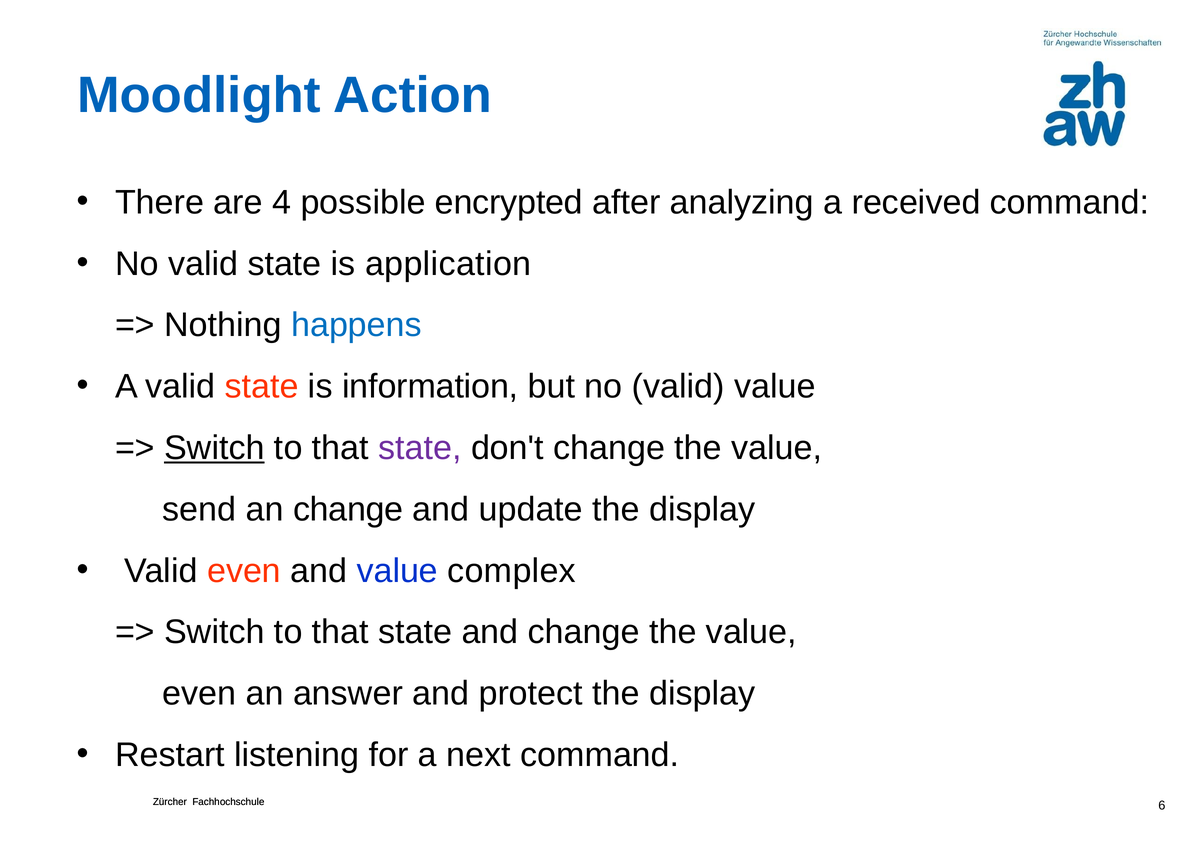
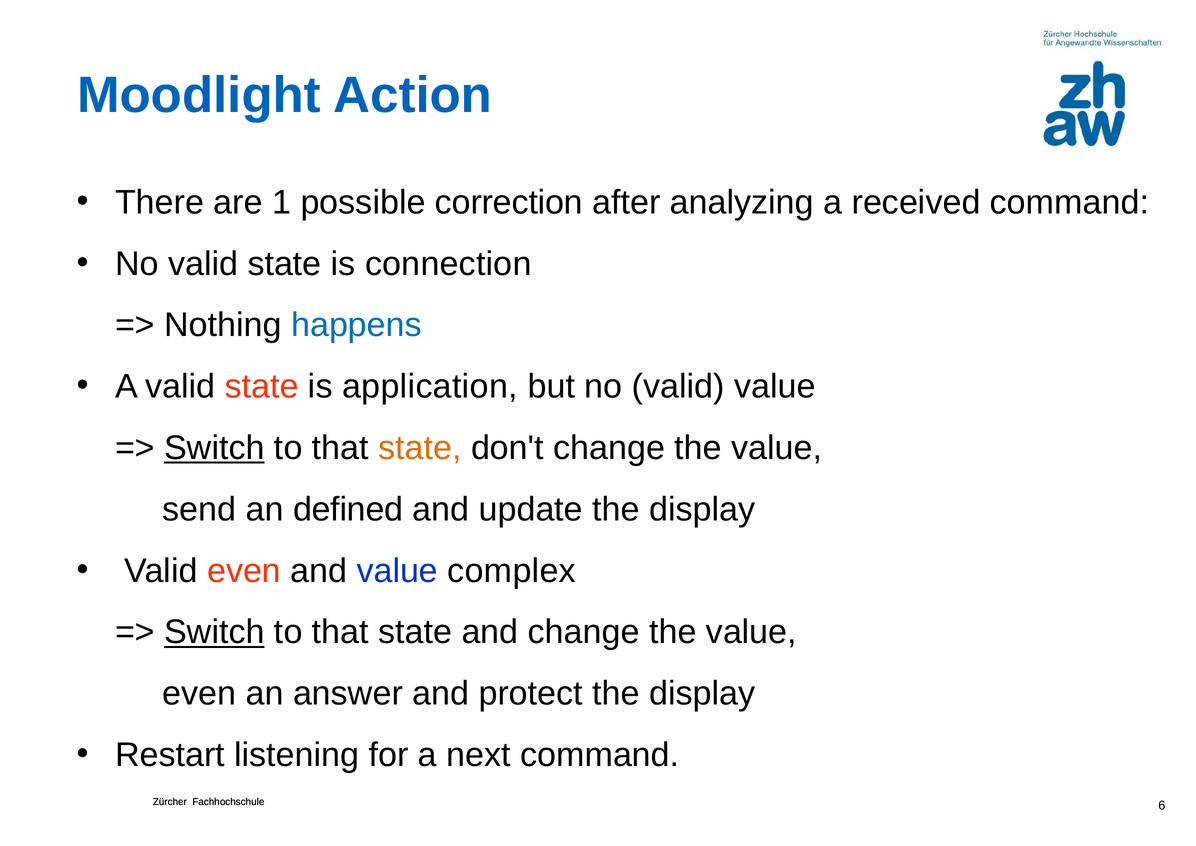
4: 4 -> 1 (282, 202)
encrypted: encrypted -> correction (509, 202)
application: application -> connection (448, 264)
information: information -> application (430, 386)
state colour: purple -> orange (420, 448)
an change: change -> defined (348, 509)
Switch underline: none -> present (214, 632)
